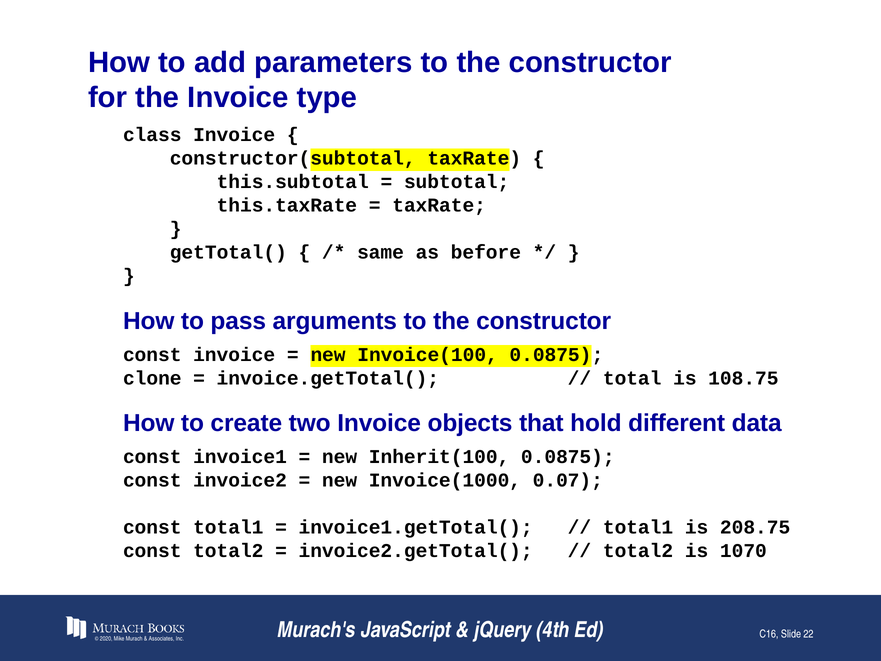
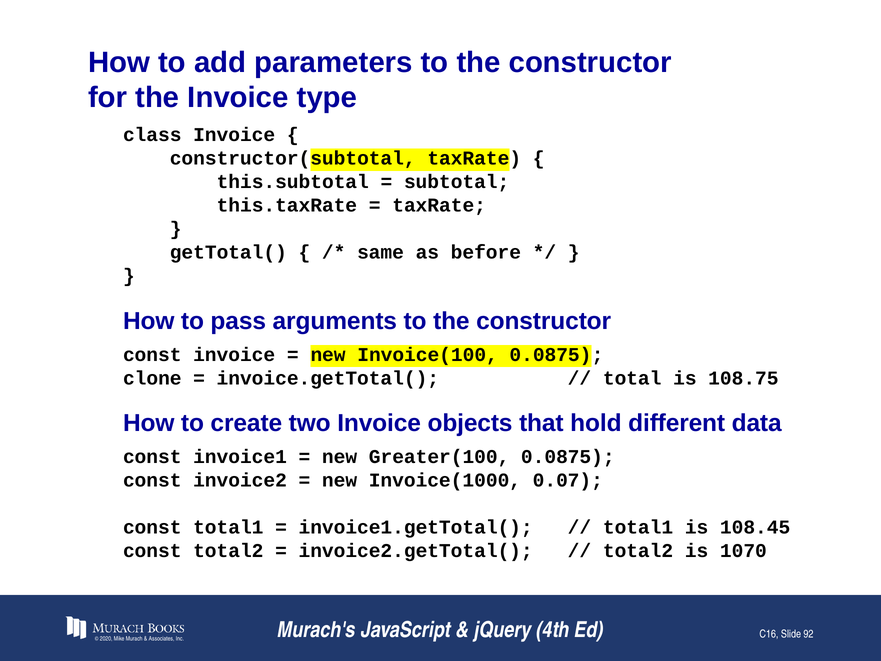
Inherit(100: Inherit(100 -> Greater(100 (439, 457)
208.75: 208.75 -> 108.45 (755, 527)
22: 22 -> 92 (809, 634)
